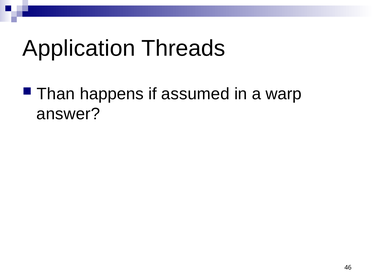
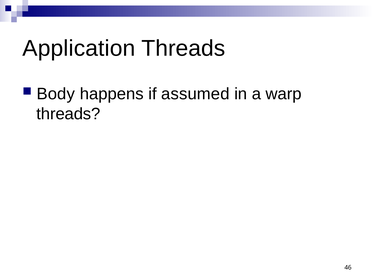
Than: Than -> Body (56, 94)
answer: answer -> threads (68, 114)
